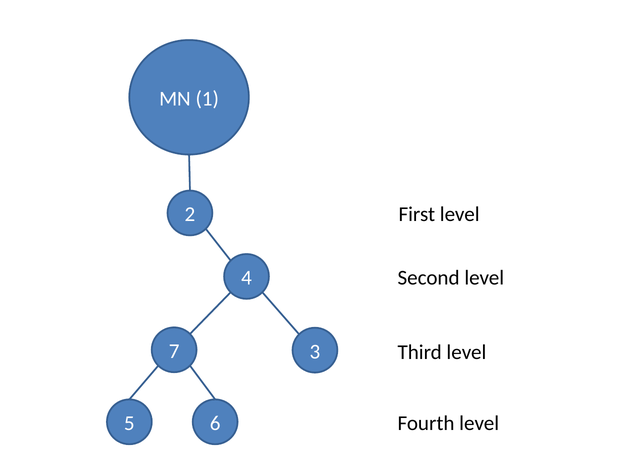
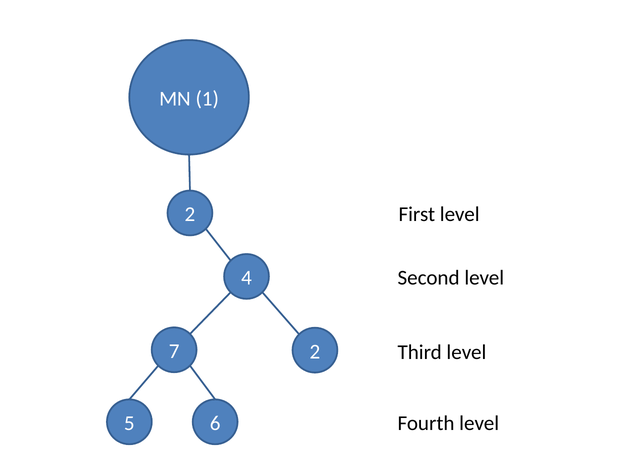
7 3: 3 -> 2 (315, 352)
